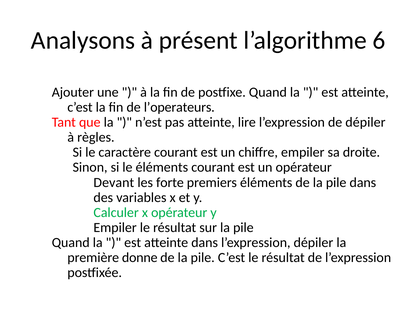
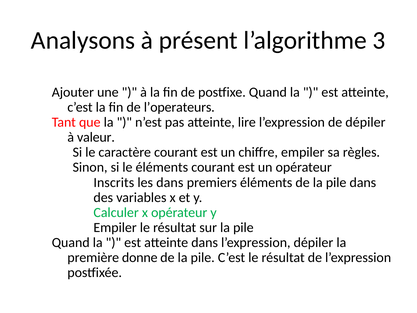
6: 6 -> 3 (379, 40)
règles: règles -> valeur (96, 137)
droite: droite -> règles (361, 152)
Devant: Devant -> Inscrits (114, 182)
les forte: forte -> dans (170, 182)
